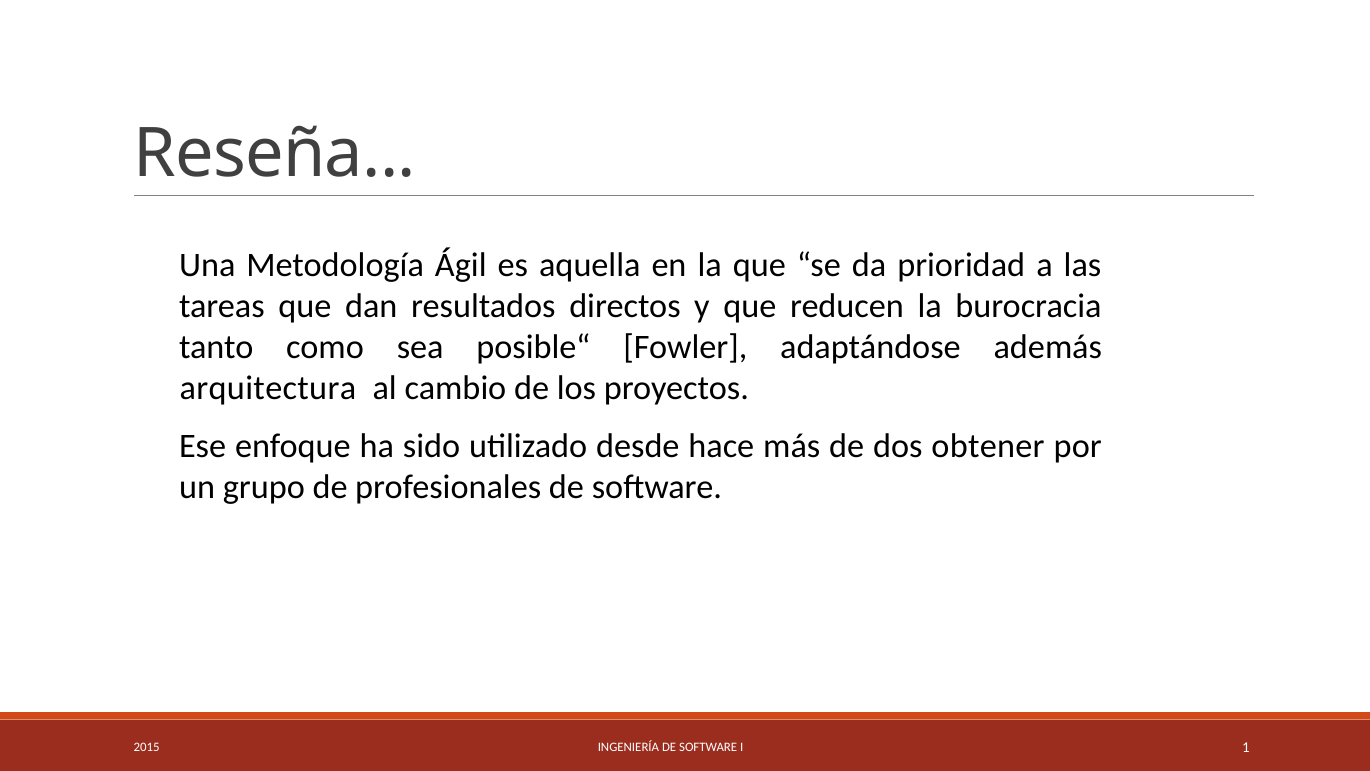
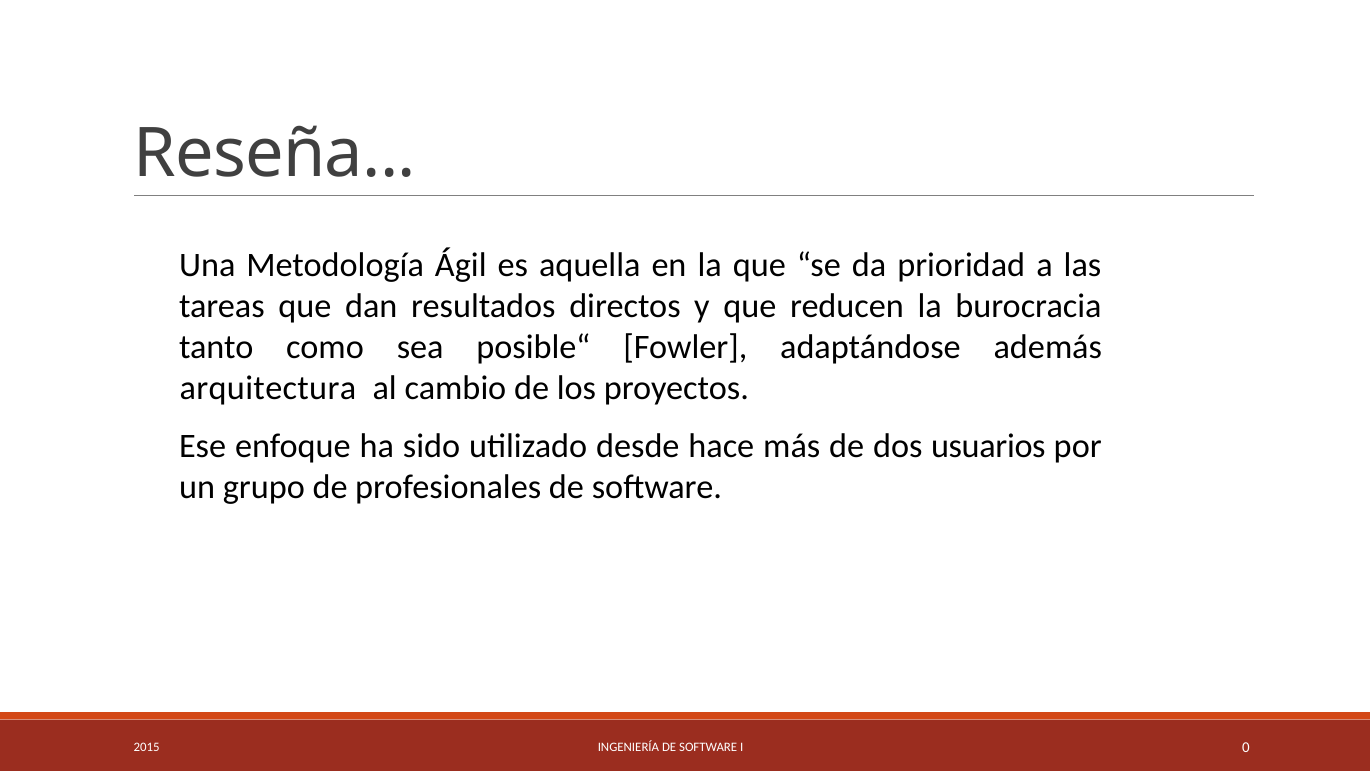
obtener: obtener -> usuarios (988, 446)
1: 1 -> 0 (1246, 747)
